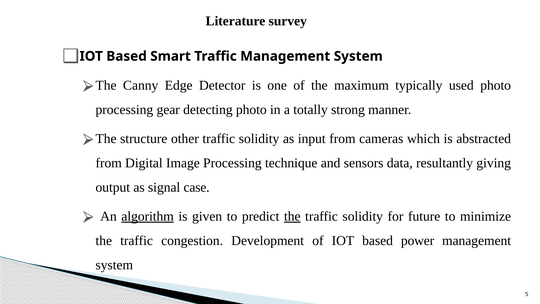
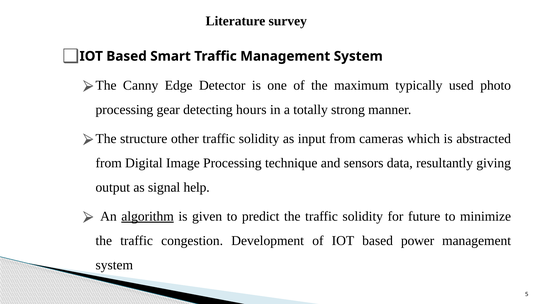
detecting photo: photo -> hours (251, 110)
case: case -> help (197, 187)
the underline: present -> none (292, 216)
